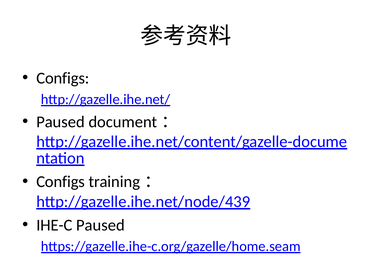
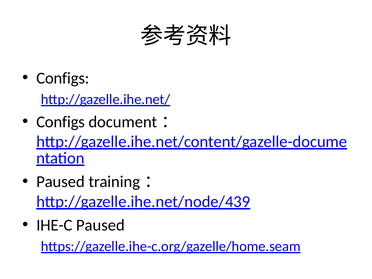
Paused: Paused -> Configs (61, 122)
Configs: Configs -> Paused (61, 182)
